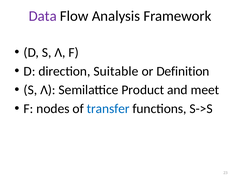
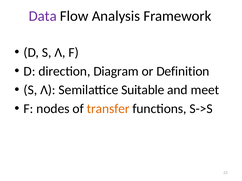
Suitable: Suitable -> Diagram (116, 71)
Product: Product -> Suitable (143, 90)
transfer colour: blue -> orange (108, 109)
